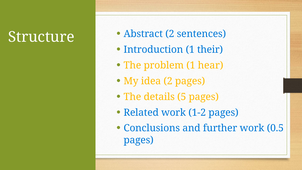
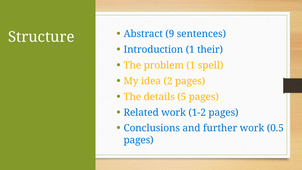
Abstract 2: 2 -> 9 (170, 34)
hear: hear -> spell (211, 65)
